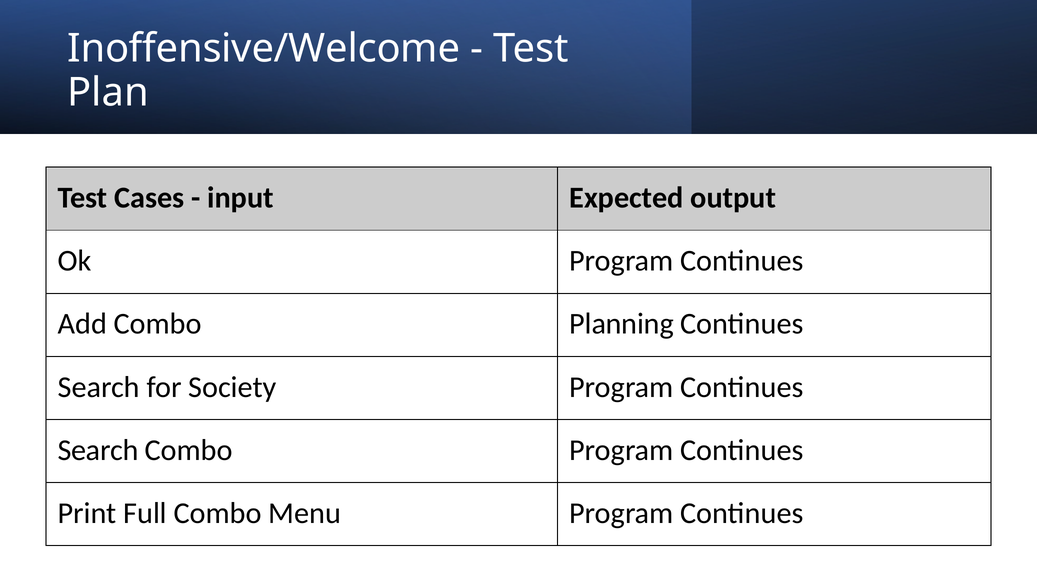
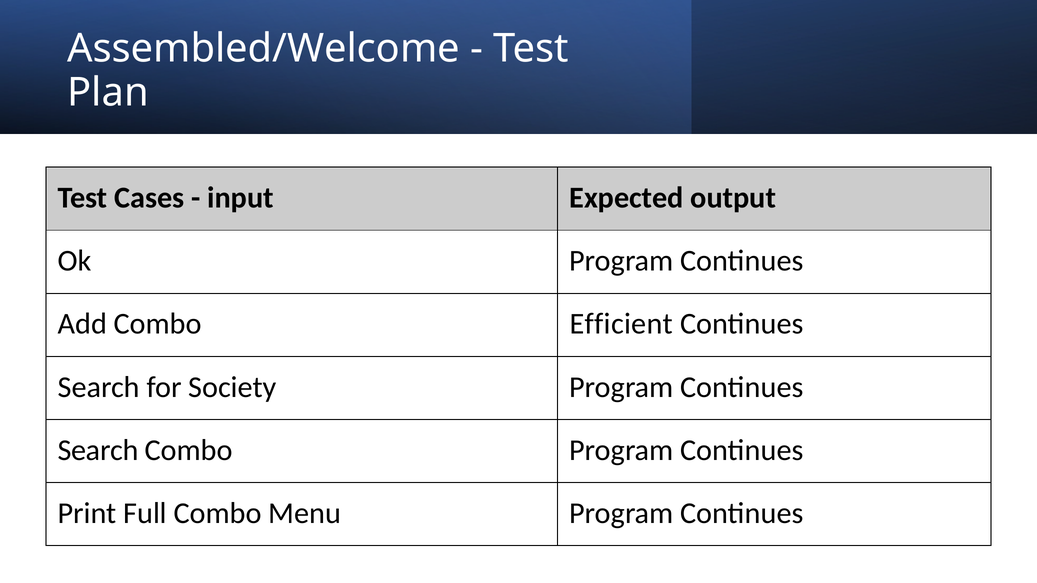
Inoffensive/Welcome: Inoffensive/Welcome -> Assembled/Welcome (264, 48)
Planning: Planning -> Efficient (621, 324)
